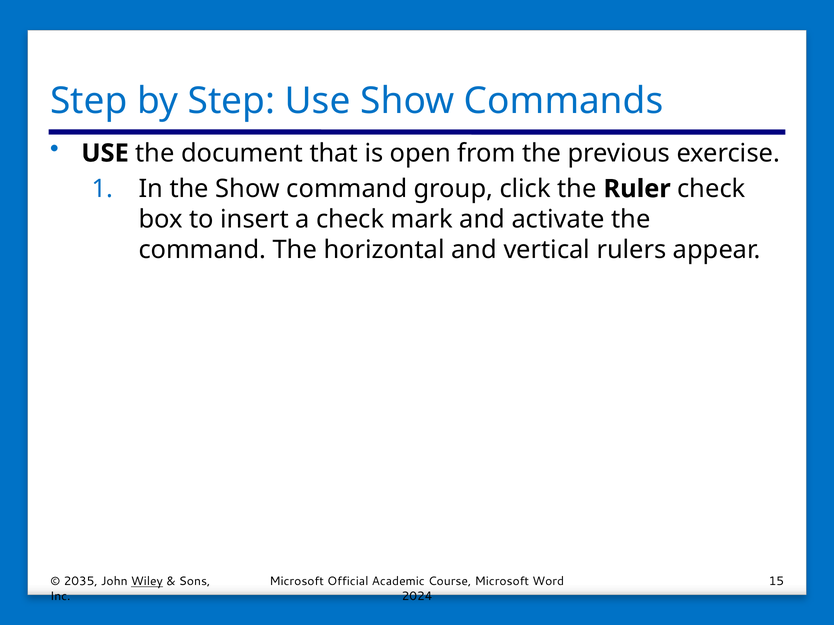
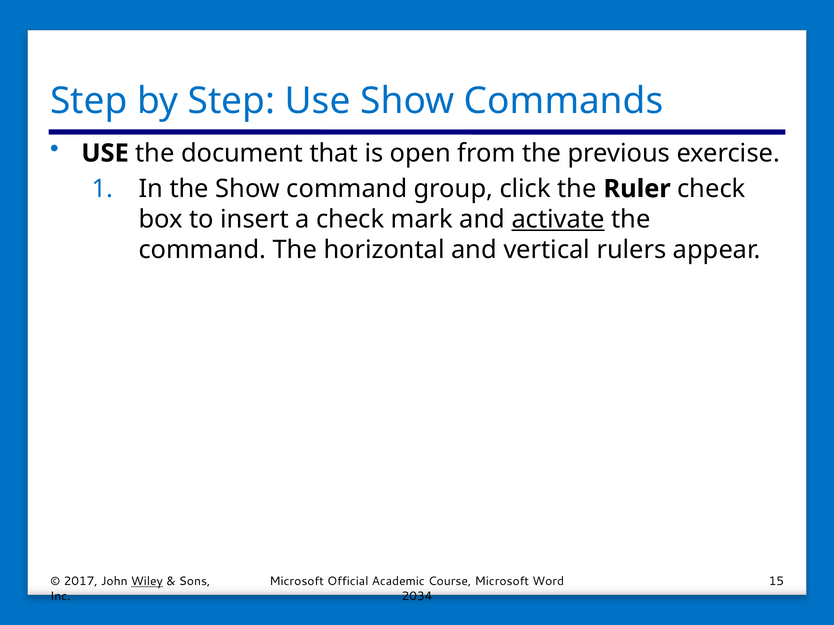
activate underline: none -> present (558, 220)
2035: 2035 -> 2017 (81, 582)
2024: 2024 -> 2034 (417, 597)
